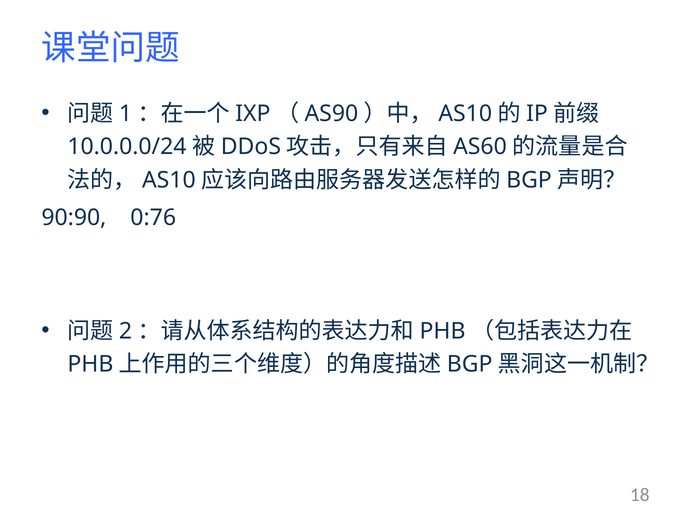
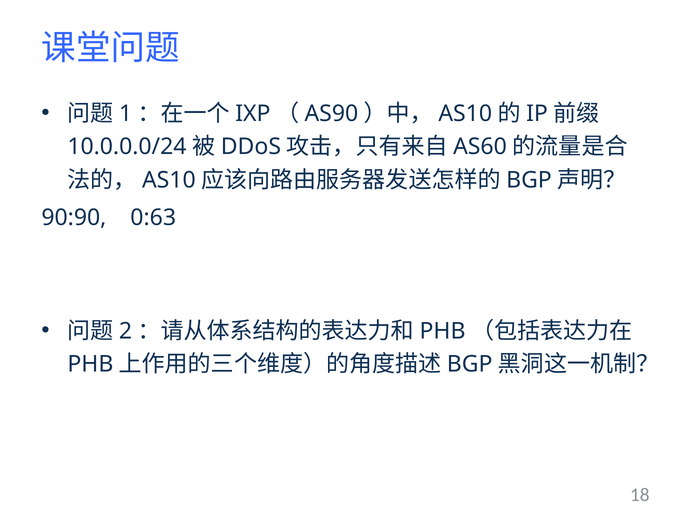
0:76: 0:76 -> 0:63 (153, 218)
